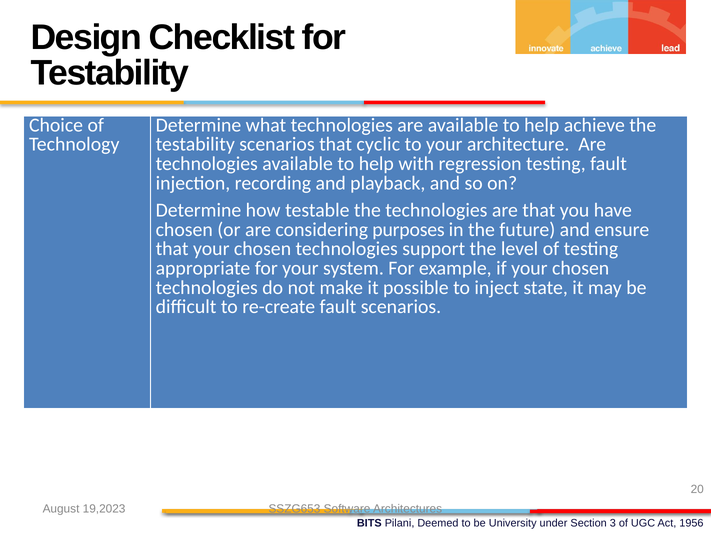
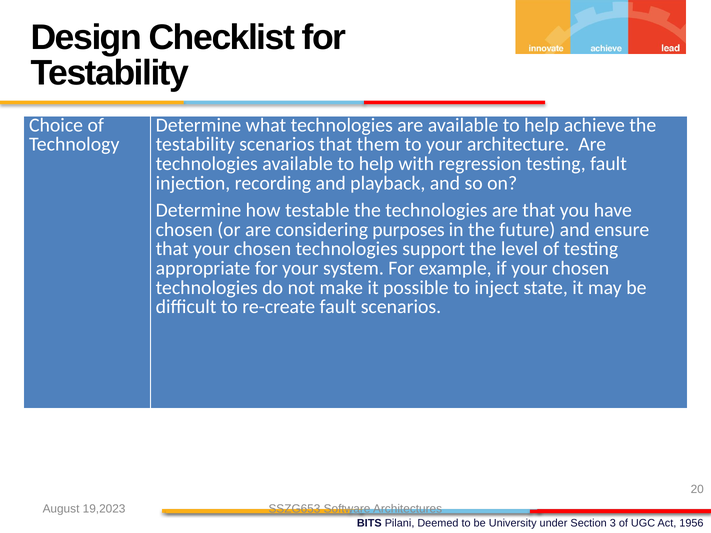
cyclic: cyclic -> them (378, 144)
